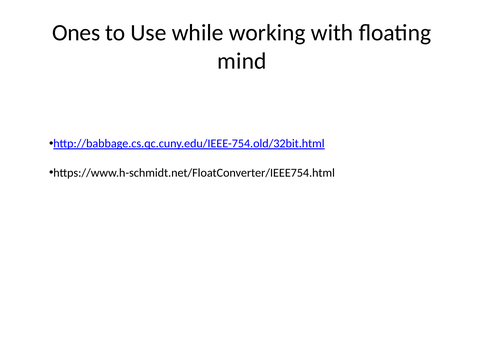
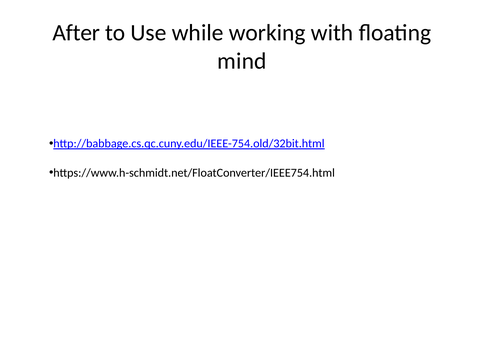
Ones: Ones -> After (76, 33)
